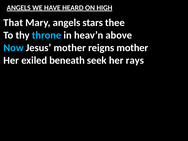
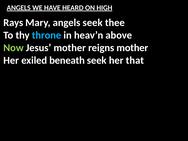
That: That -> Rays (13, 23)
angels stars: stars -> seek (93, 23)
Now colour: light blue -> light green (14, 48)
rays: rays -> that (135, 60)
